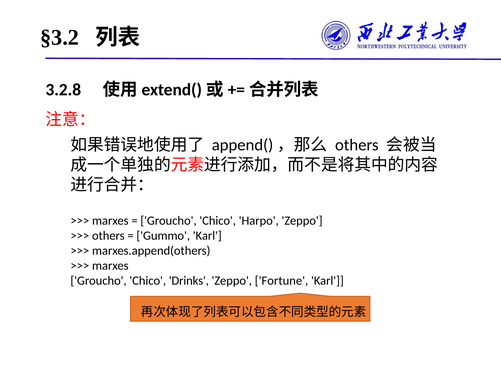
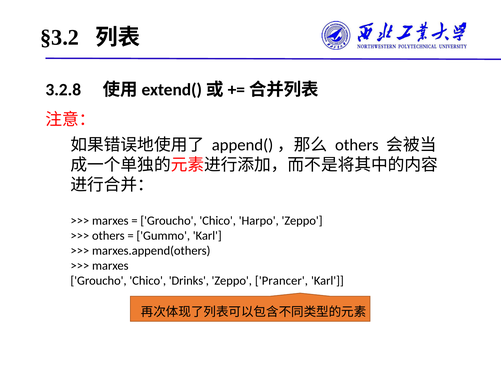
Fortune: Fortune -> Prancer (281, 281)
